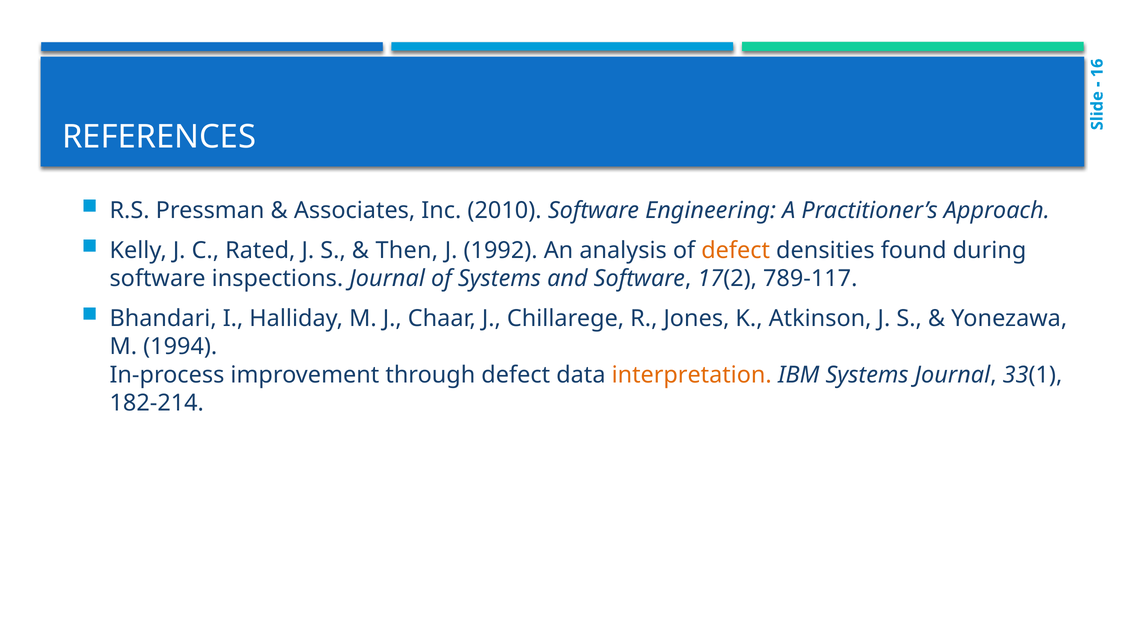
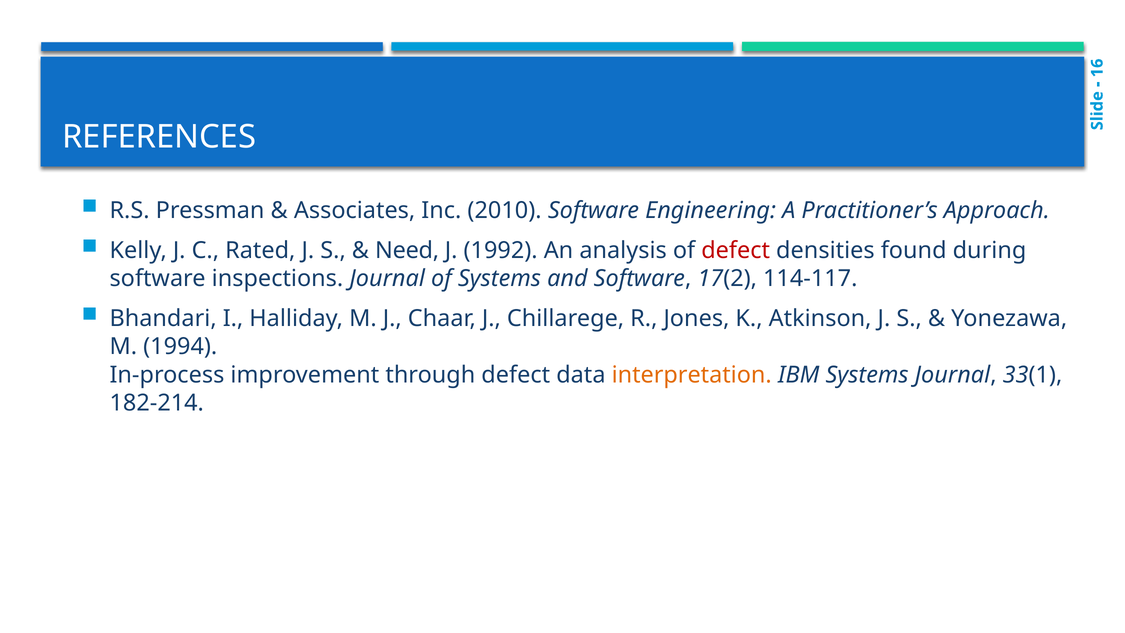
Then: Then -> Need (407, 250)
defect colour: orange -> red (736, 250)
789-117: 789-117 -> 114-117 (810, 278)
